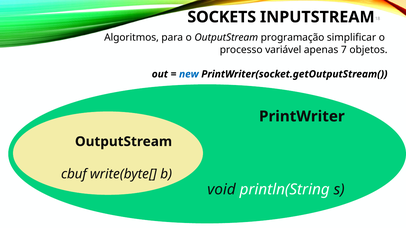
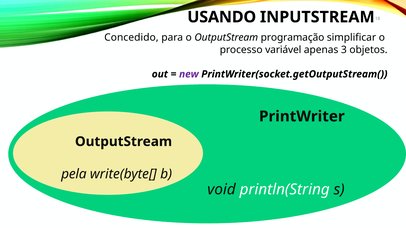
SOCKETS: SOCKETS -> USANDO (222, 17)
Algoritmos: Algoritmos -> Concedido (131, 38)
7: 7 -> 3 (344, 50)
new colour: blue -> purple (189, 74)
cbuf: cbuf -> pela (74, 174)
